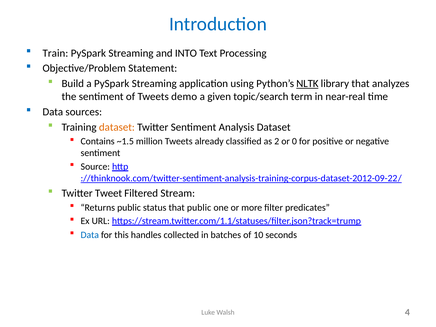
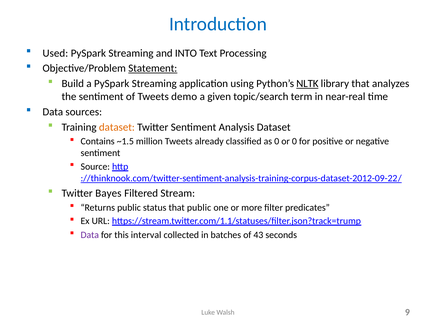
Train: Train -> Used (55, 53)
Statement underline: none -> present (153, 68)
as 2: 2 -> 0 (277, 141)
Tweet: Tweet -> Bayes (108, 193)
Data colour: blue -> purple (90, 235)
handles: handles -> interval (146, 235)
10: 10 -> 43 (258, 235)
4: 4 -> 9 (407, 312)
